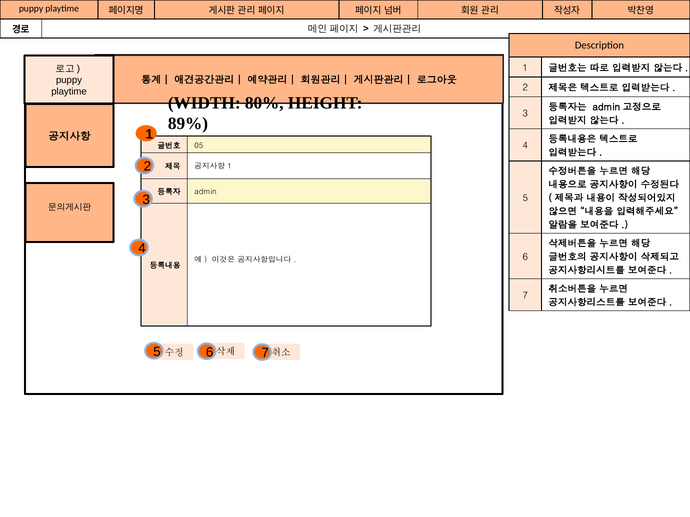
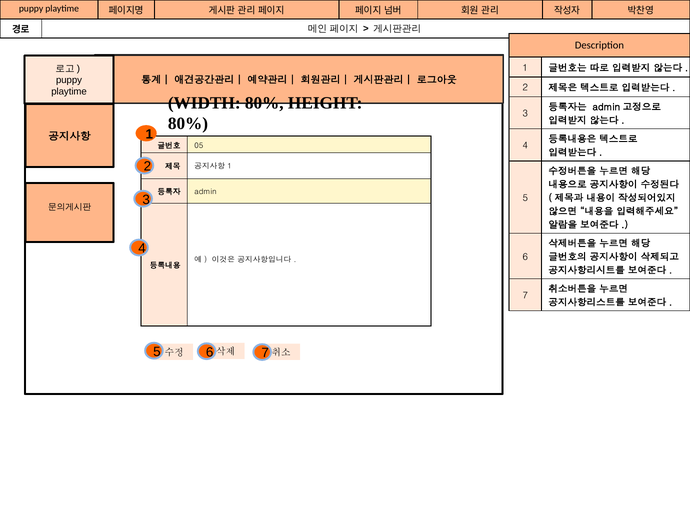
89%: 89% -> 80% (188, 124)
